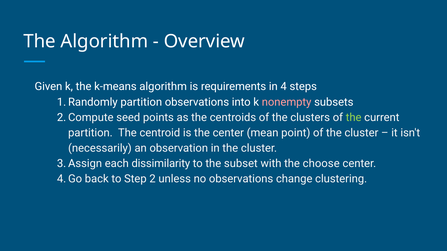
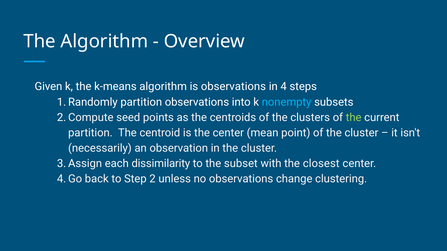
is requirements: requirements -> observations (233, 87)
nonempty colour: pink -> light blue (287, 102)
choose: choose -> closest (321, 164)
